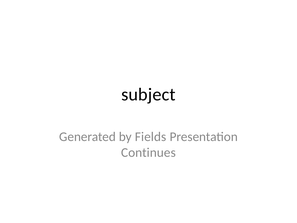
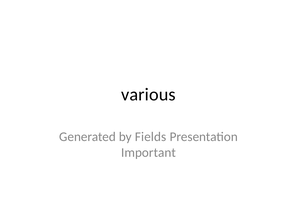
subject: subject -> various (148, 94)
Continues: Continues -> Important (148, 152)
